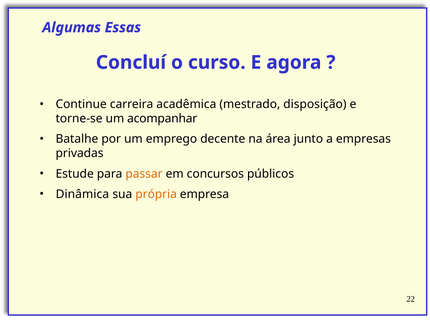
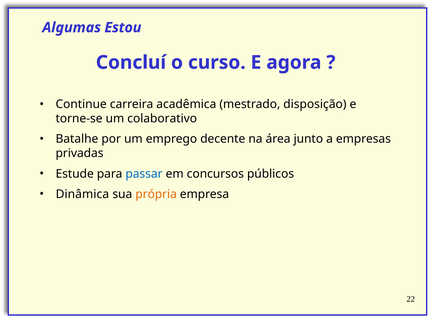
Essas: Essas -> Estou (123, 28)
acompanhar: acompanhar -> colaborativo (162, 118)
passar colour: orange -> blue (144, 173)
